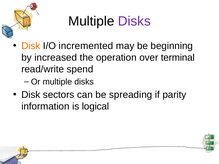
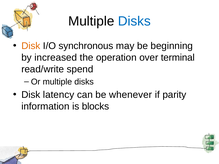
Disks colour: purple -> blue (134, 21)
incremented: incremented -> synchronous (86, 46)
sectors: sectors -> latency (59, 95)
spreading: spreading -> whenever (131, 95)
logical: logical -> blocks (95, 107)
